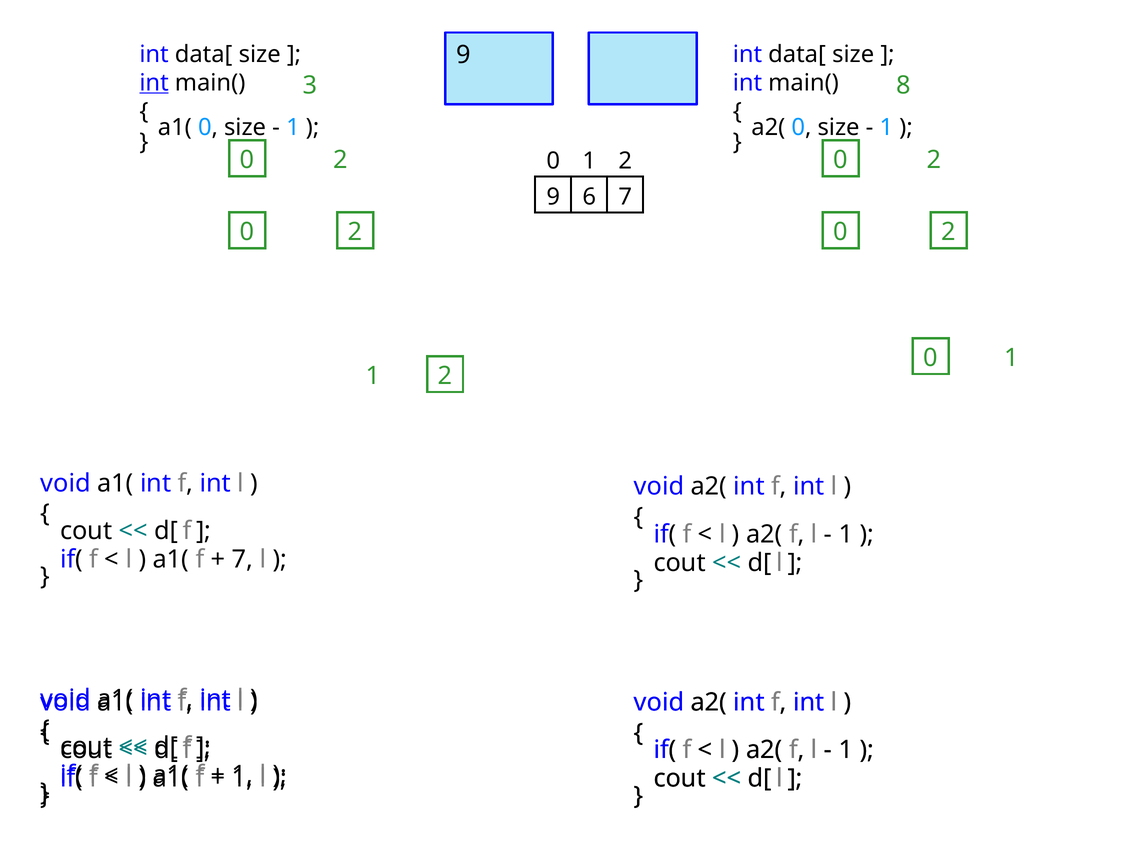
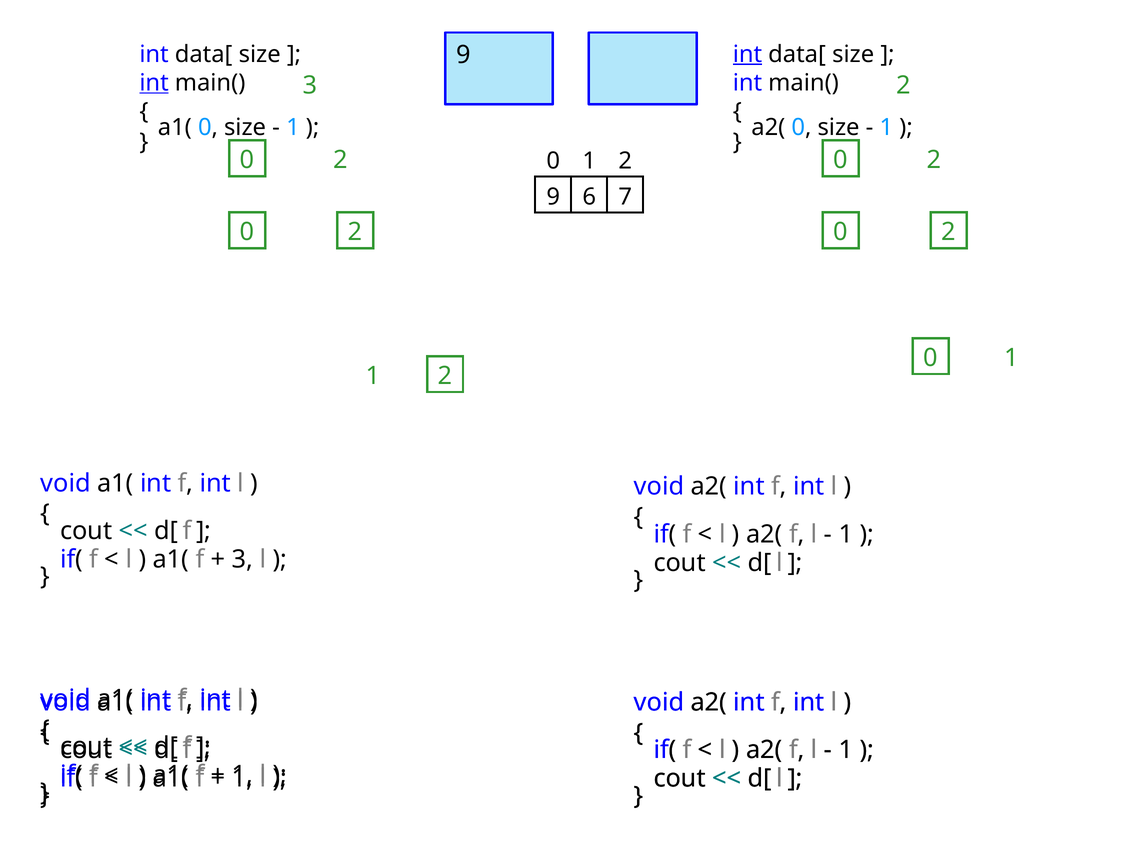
int underline: none -> present (748, 54)
3 8: 8 -> 2 (904, 86)
7: 7 -> 3 (242, 560)
